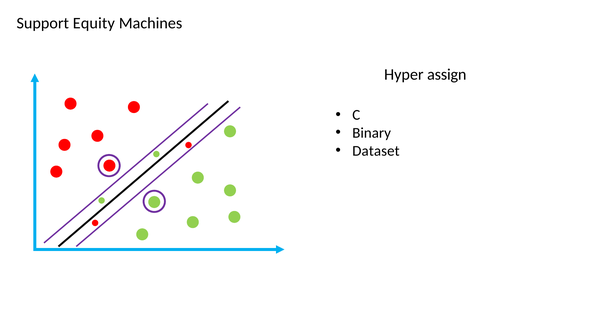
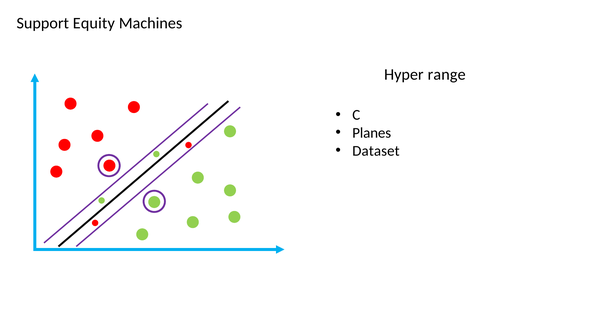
assign: assign -> range (447, 75)
Binary: Binary -> Planes (372, 133)
